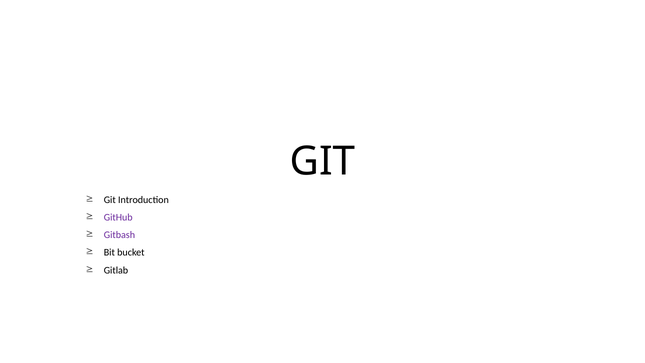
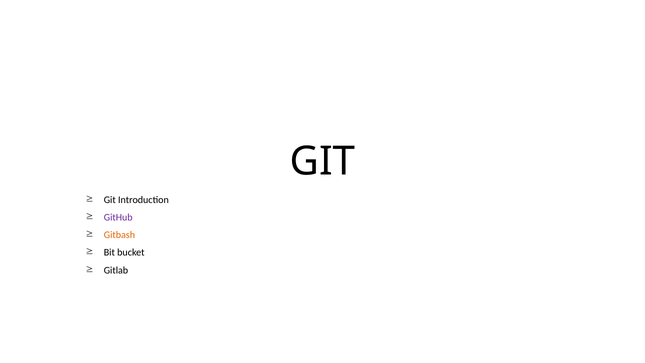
Gitbash colour: purple -> orange (119, 235)
